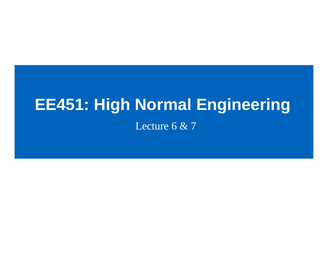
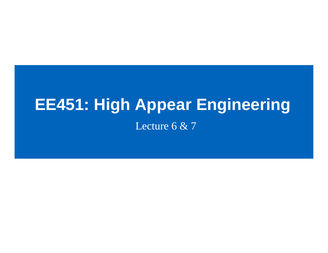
Normal: Normal -> Appear (163, 105)
